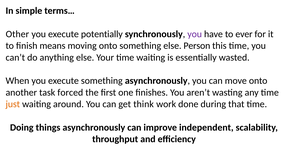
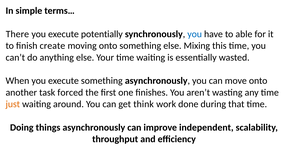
Other: Other -> There (17, 34)
you colour: purple -> blue (195, 34)
ever: ever -> able (244, 34)
means: means -> create (52, 46)
Person: Person -> Mixing (197, 46)
